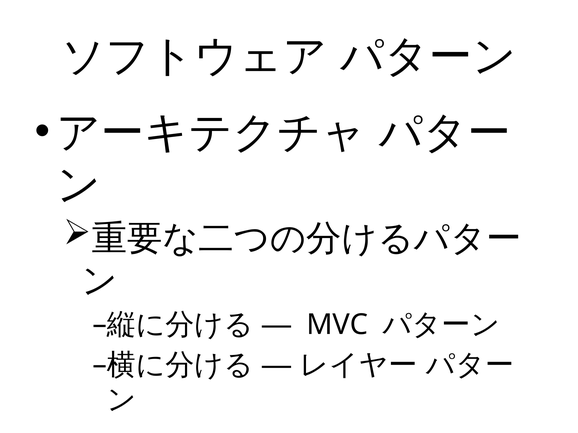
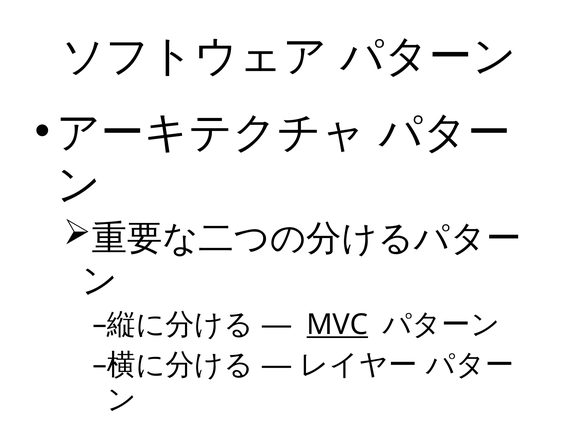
MVC underline: none -> present (337, 325)
